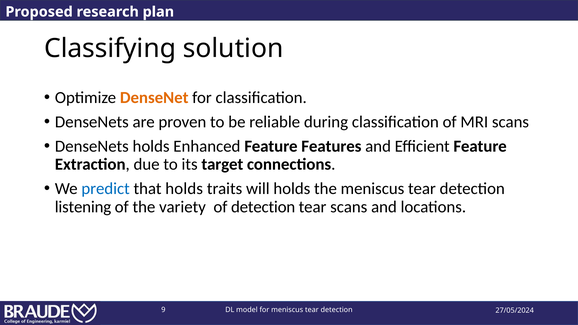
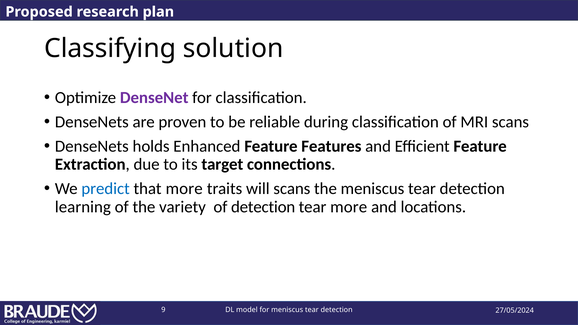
DenseNet colour: orange -> purple (154, 98)
that holds: holds -> more (184, 189)
will holds: holds -> scans (292, 189)
listening: listening -> learning (83, 207)
tear scans: scans -> more (349, 207)
